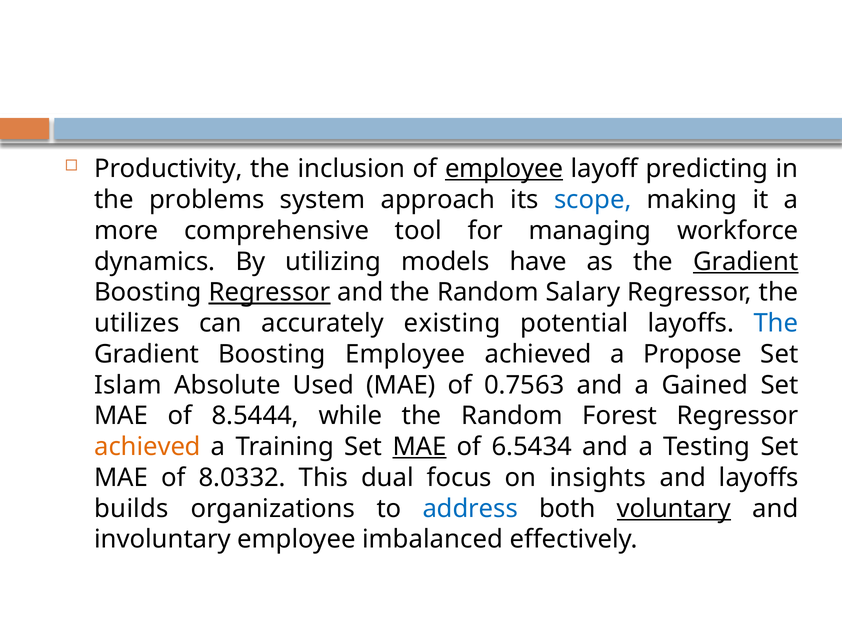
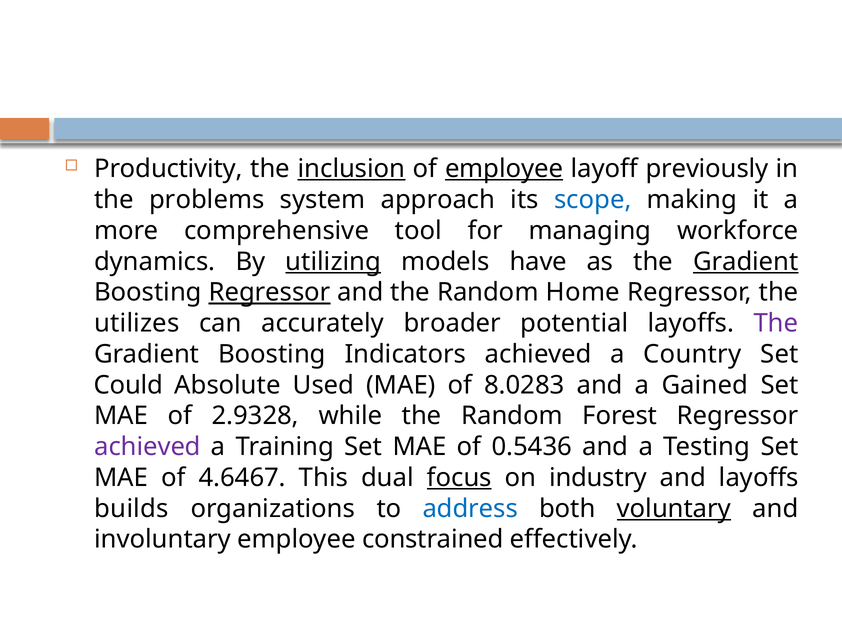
inclusion underline: none -> present (352, 169)
predicting: predicting -> previously (707, 169)
utilizing underline: none -> present (333, 261)
Salary: Salary -> Home (583, 292)
existing: existing -> broader (452, 323)
The colour: blue -> purple (776, 323)
Boosting Employee: Employee -> Indicators (405, 354)
Propose: Propose -> Country (692, 354)
Islam: Islam -> Could (128, 385)
0.7563: 0.7563 -> 8.0283 (524, 385)
8.5444: 8.5444 -> 2.9328 (255, 416)
achieved colour: orange -> purple (147, 446)
MAE underline: present -> none (420, 446)
6.5434: 6.5434 -> 0.5436 (532, 446)
8.0332: 8.0332 -> 4.6467 (242, 477)
focus underline: none -> present (459, 477)
insights: insights -> industry (598, 477)
imbalanced: imbalanced -> constrained (433, 539)
